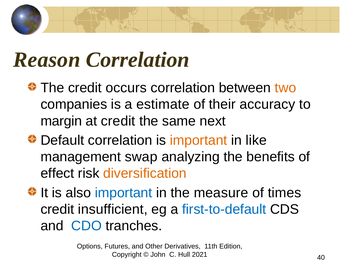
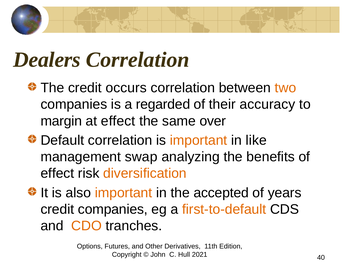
Reason: Reason -> Dealers (47, 60)
estimate: estimate -> regarded (163, 105)
at credit: credit -> effect (118, 121)
next: next -> over (213, 121)
important colour: blue -> orange (124, 193)
measure: measure -> accepted (221, 193)
times: times -> years (285, 193)
credit insufficient: insufficient -> companies (113, 210)
first-to-default colour: blue -> orange (224, 210)
CDO colour: blue -> orange (86, 226)
